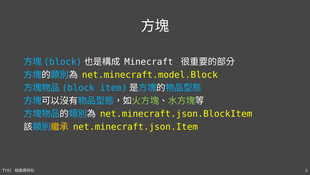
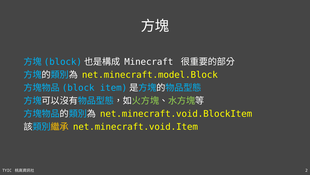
net.minecraft.json.BlockItem: net.minecraft.json.BlockItem -> net.minecraft.void.BlockItem (176, 114)
net.minecraft.json.Item: net.minecraft.json.Item -> net.minecraft.void.Item (135, 127)
